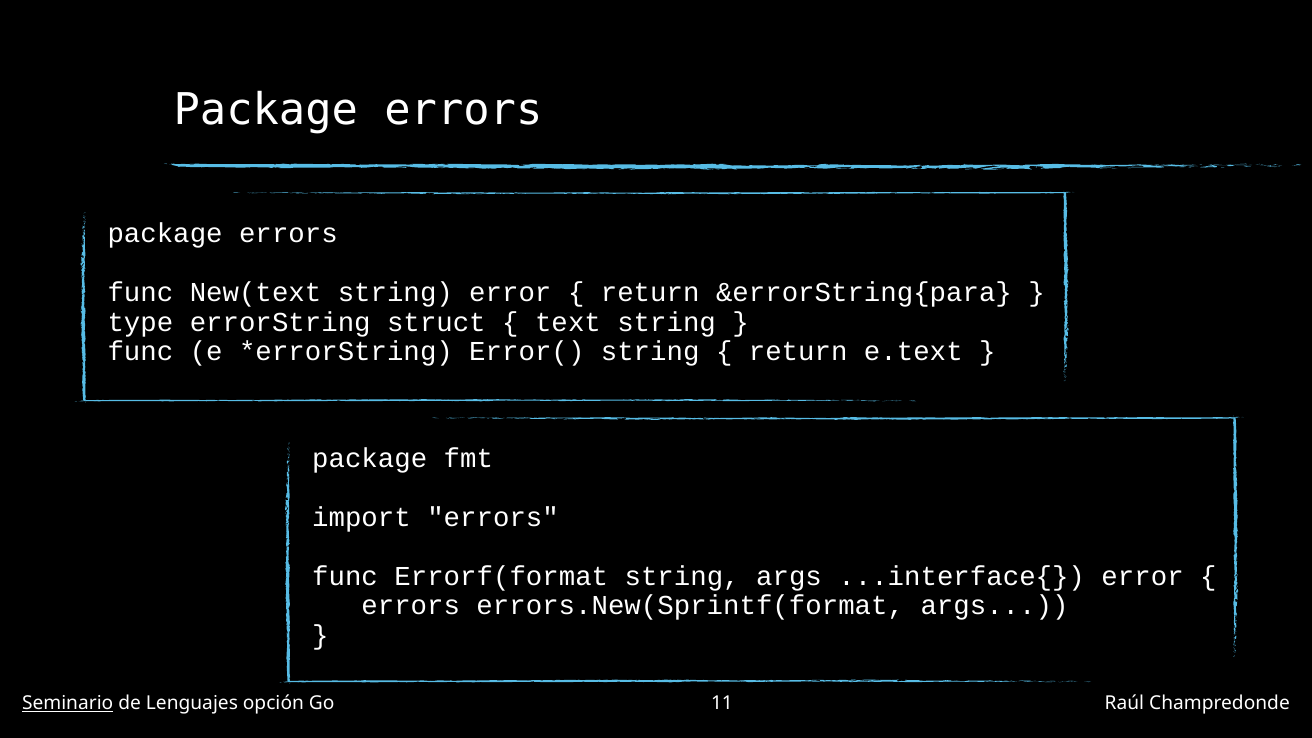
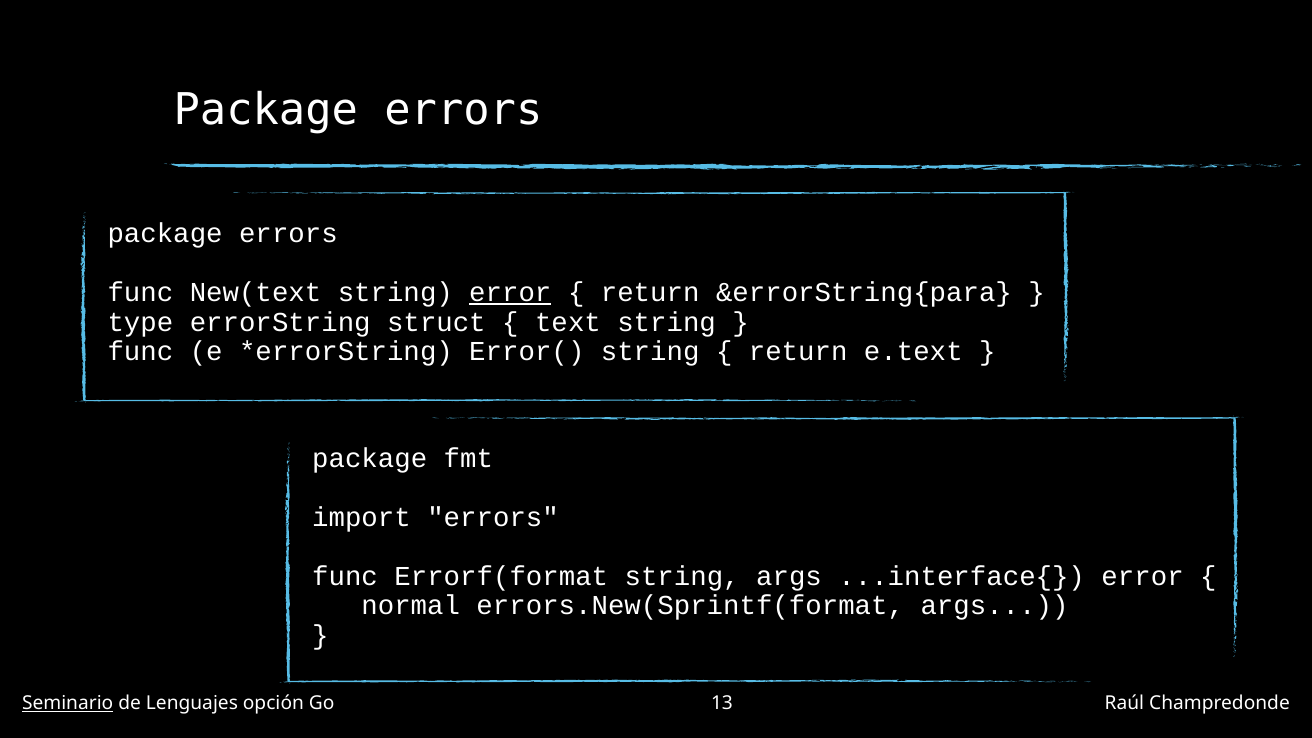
error underline: none -> present (510, 293)
errors: errors -> normal (411, 606)
11: 11 -> 13 (722, 704)
